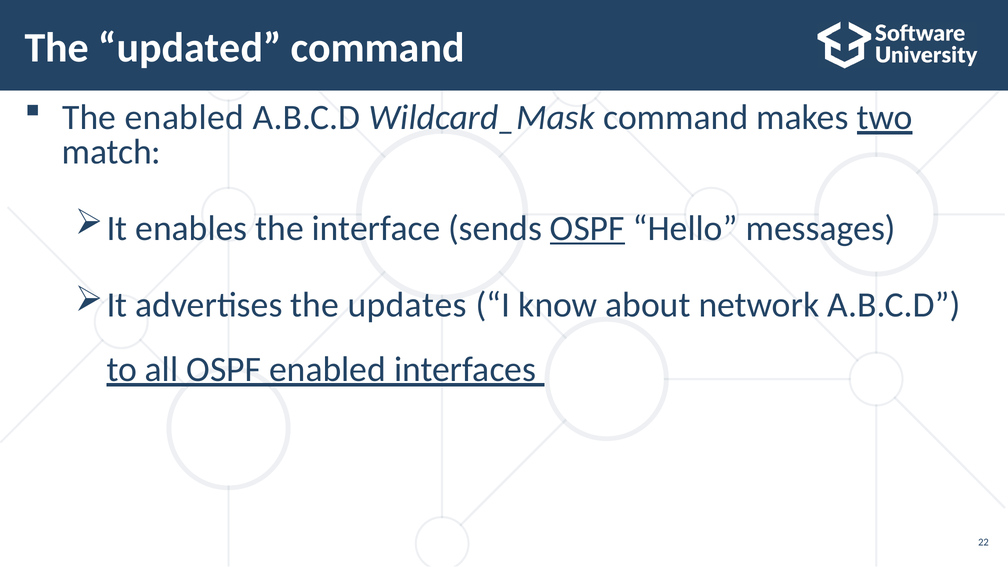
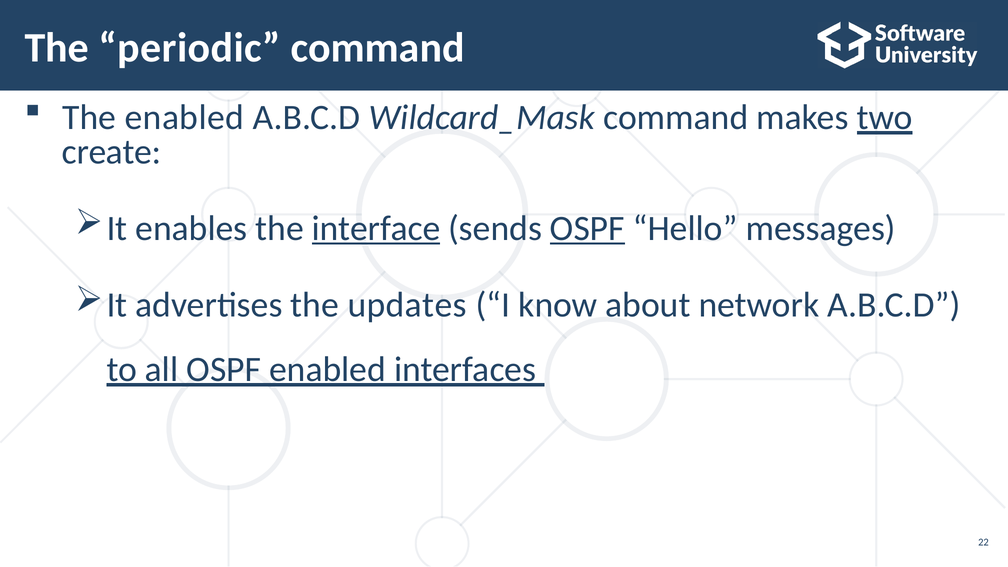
updated: updated -> periodic (190, 48)
match: match -> create (111, 152)
interface underline: none -> present (376, 228)
